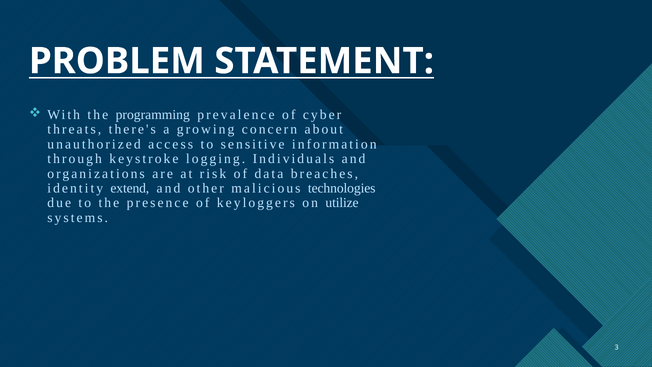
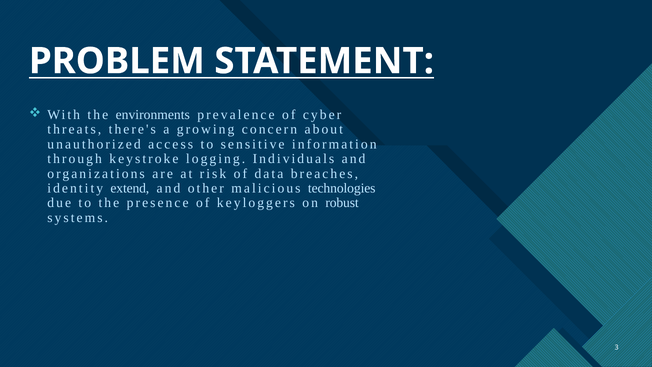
programming: programming -> environments (153, 115)
utilize: utilize -> robust (342, 203)
